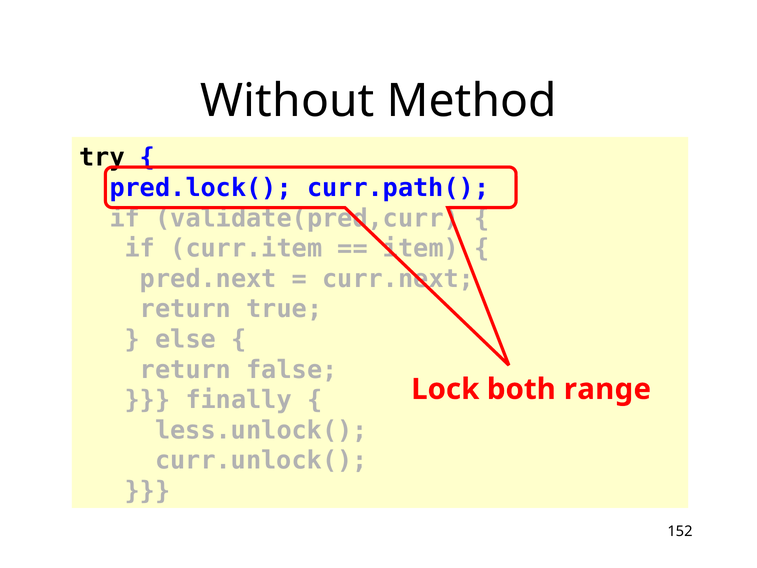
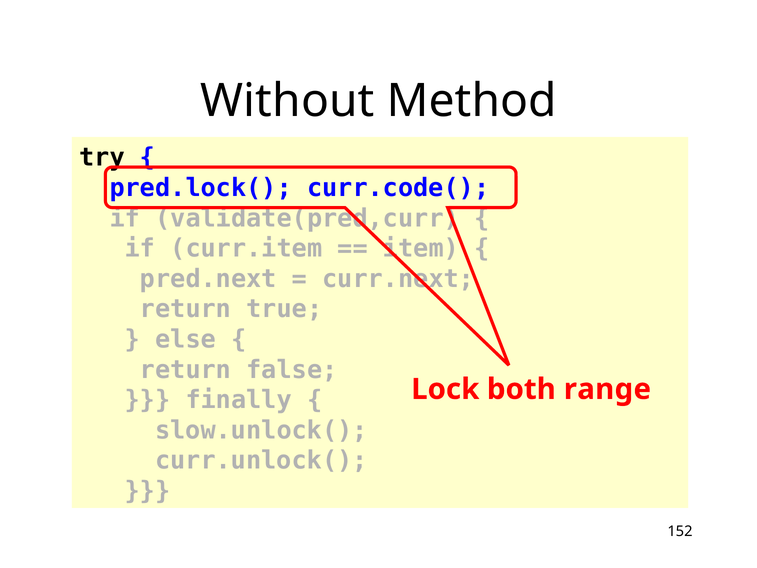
curr.path(: curr.path( -> curr.code( (398, 188)
less.unlock(: less.unlock( -> slow.unlock( (261, 430)
